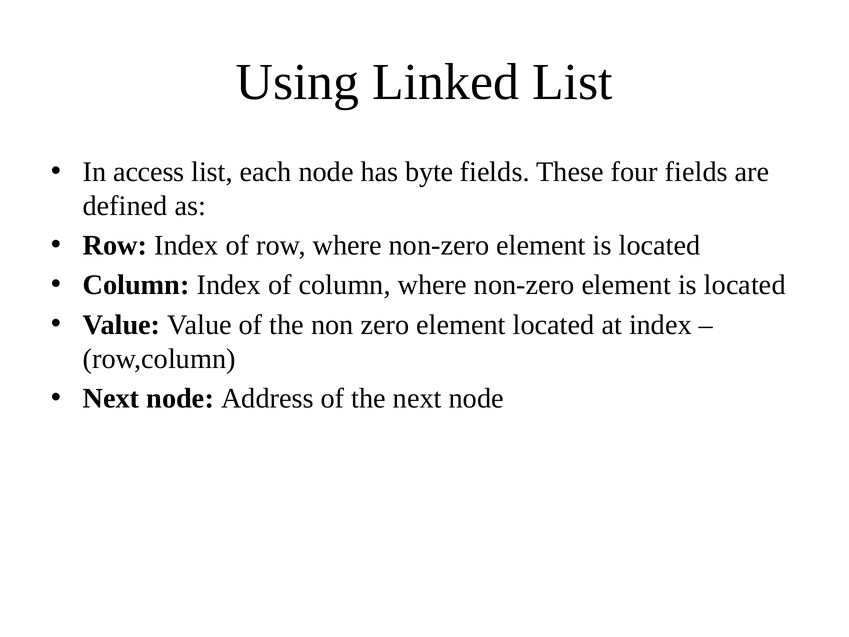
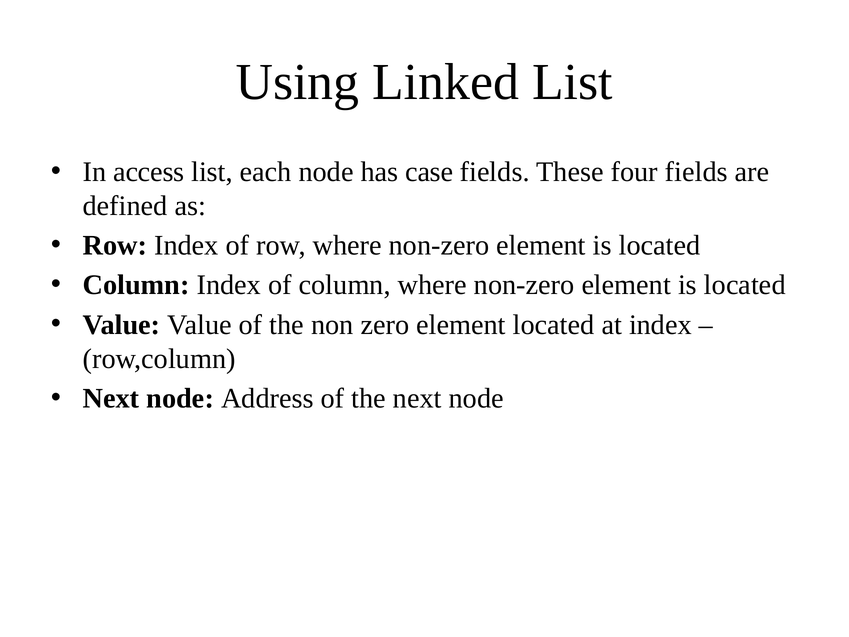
byte: byte -> case (429, 172)
